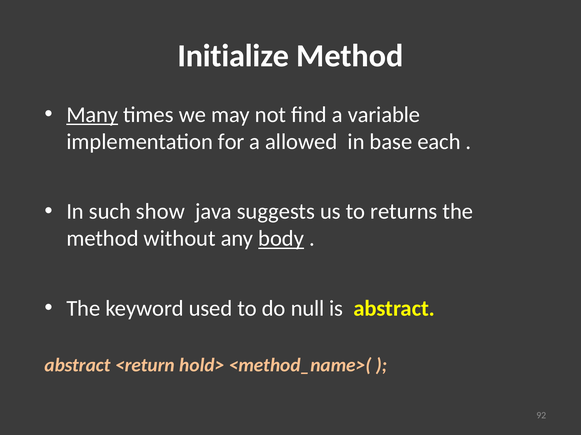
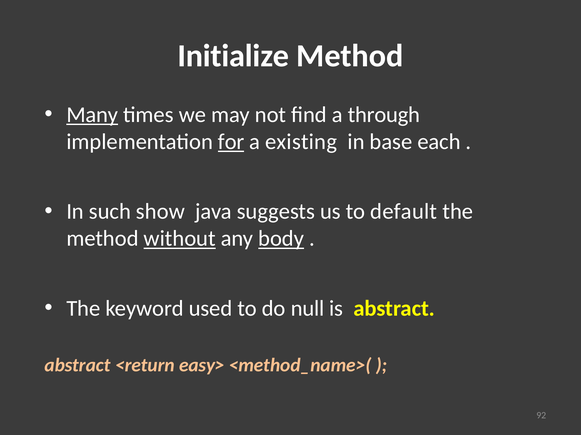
variable: variable -> through (384, 115)
for underline: none -> present (231, 142)
allowed: allowed -> existing (301, 142)
returns: returns -> default (404, 212)
without underline: none -> present (180, 239)
hold>: hold> -> easy> (202, 366)
